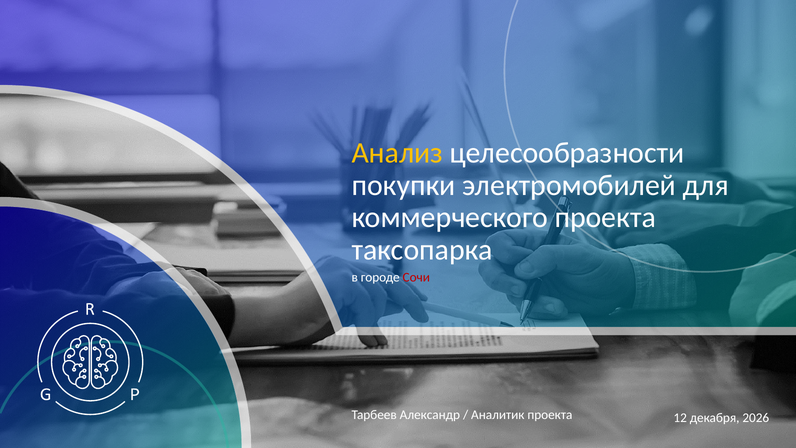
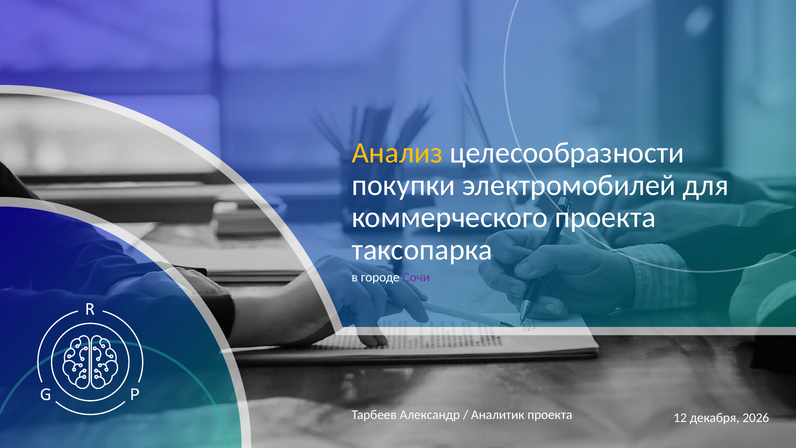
Сочи colour: red -> purple (416, 277)
